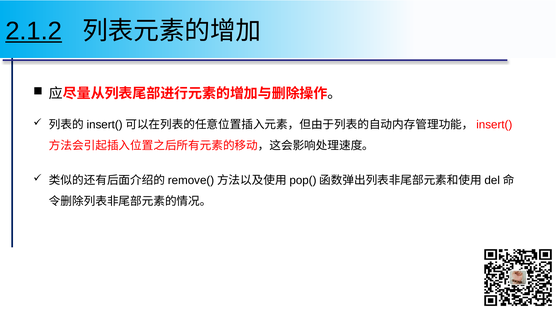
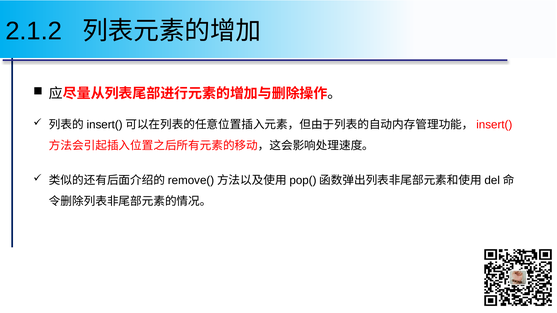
2.1.2 underline: present -> none (34, 31)
